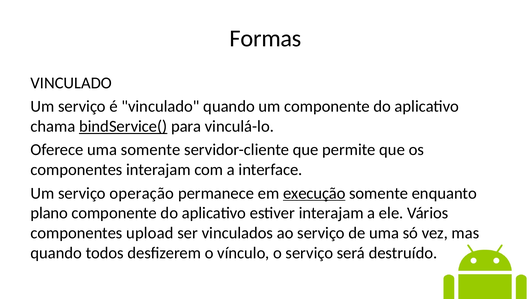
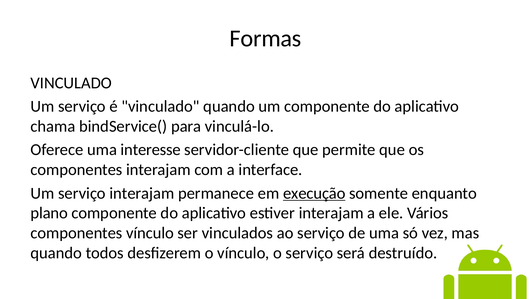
bindService( underline: present -> none (123, 126)
uma somente: somente -> interesse (151, 150)
serviço operação: operação -> interajam (142, 193)
componentes upload: upload -> vínculo (150, 233)
